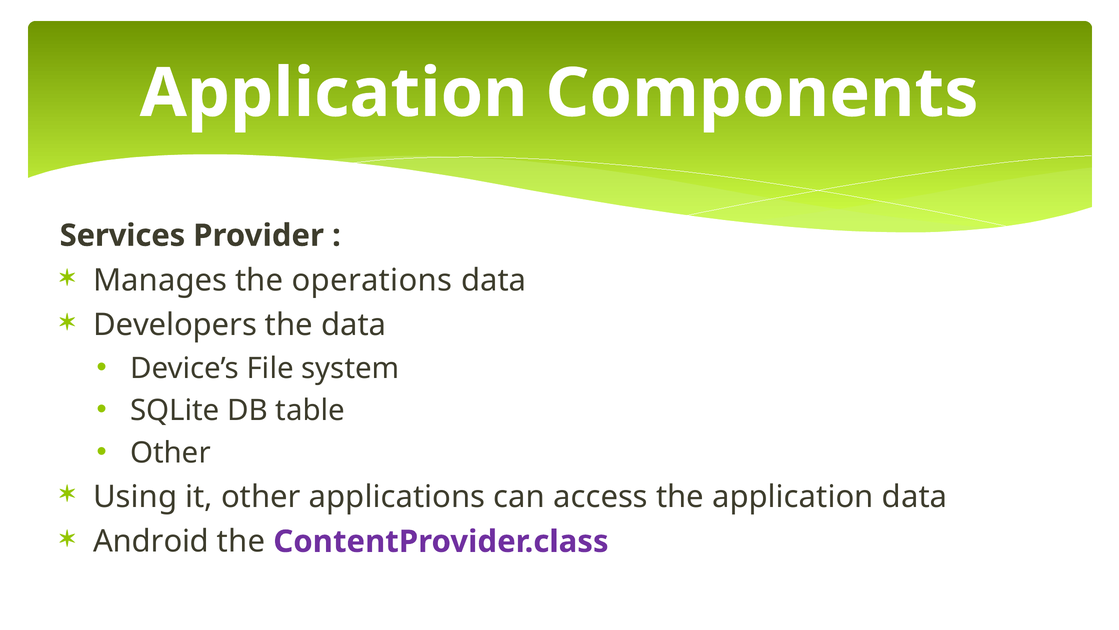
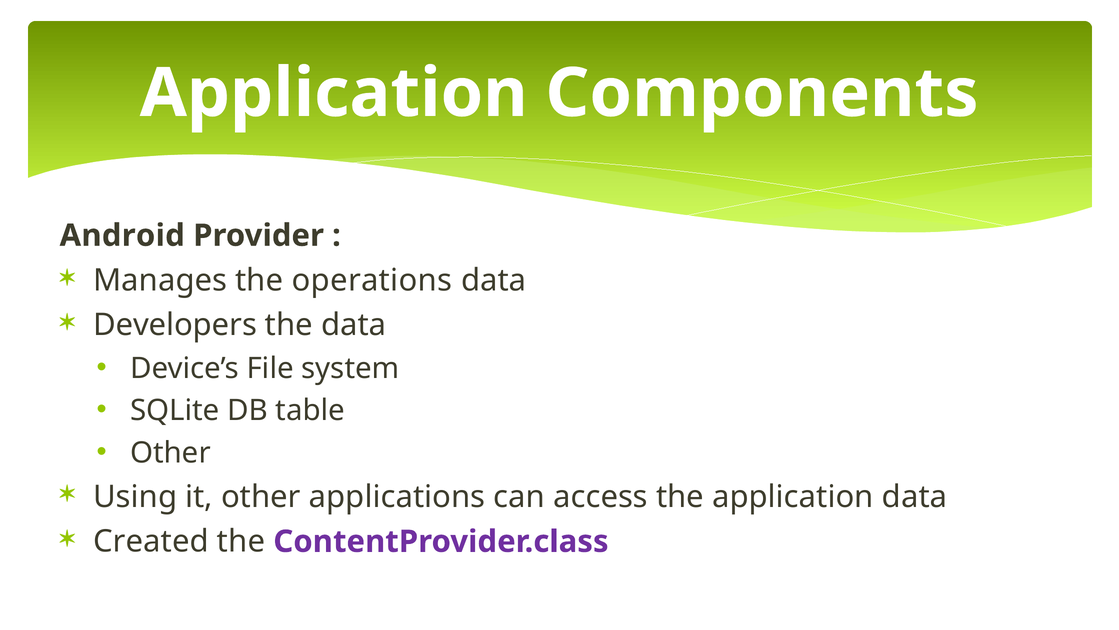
Services: Services -> Android (122, 235)
Android: Android -> Created (151, 541)
